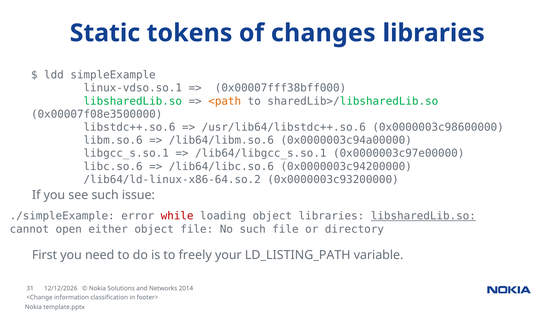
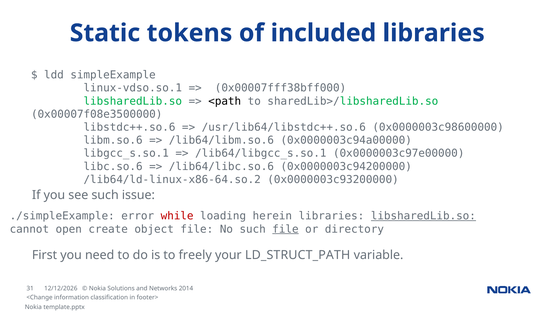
changes: changes -> included (323, 33)
<path colour: orange -> black (225, 101)
loading object: object -> herein (272, 216)
either: either -> create (108, 229)
file underline: none -> present (285, 229)
LD_LISTING_PATH: LD_LISTING_PATH -> LD_STRUCT_PATH (298, 255)
